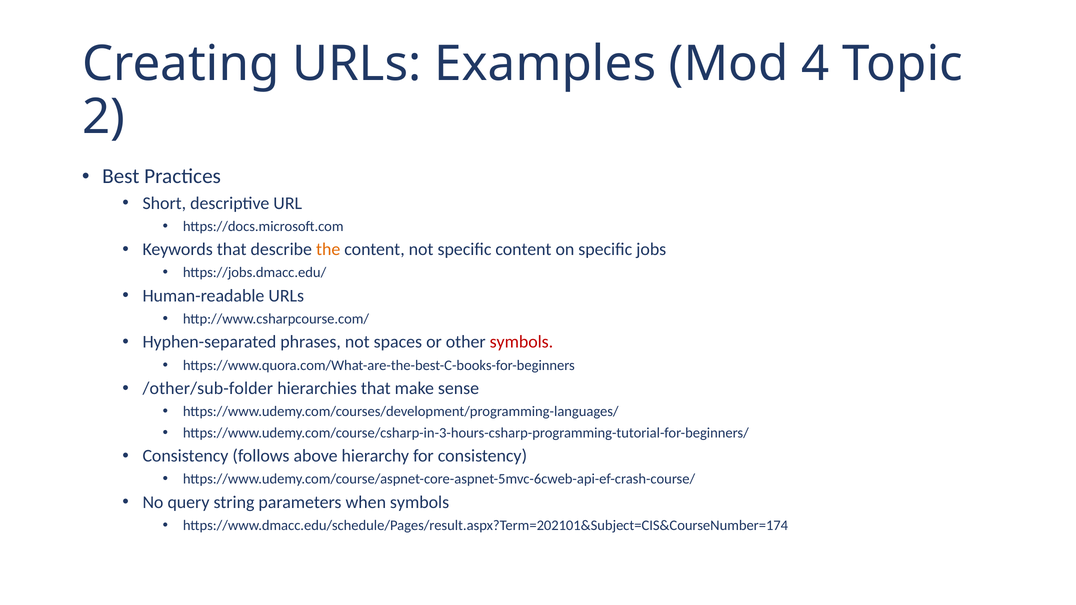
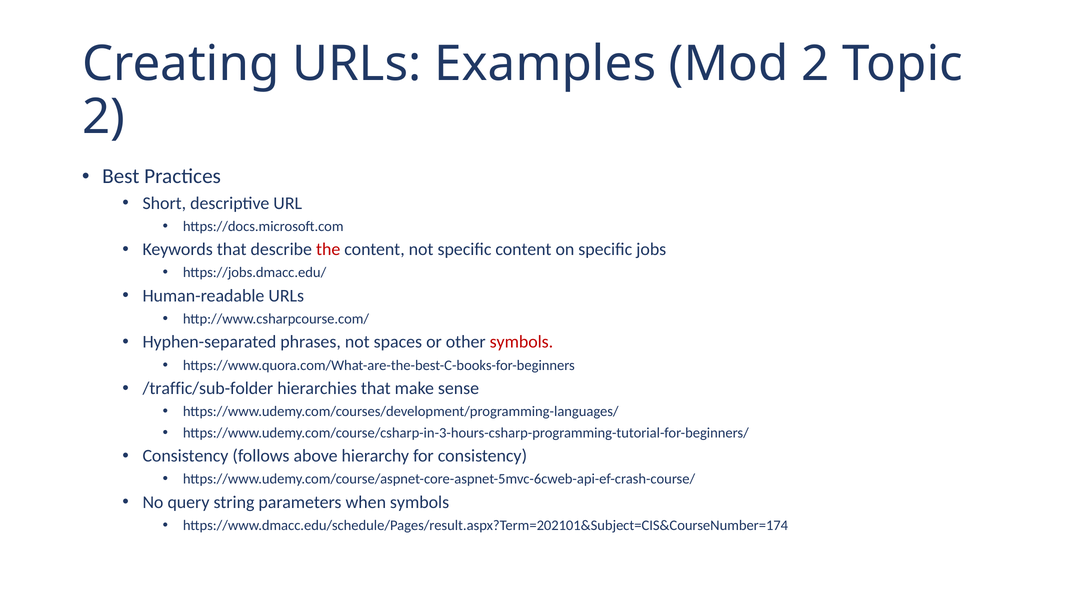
Mod 4: 4 -> 2 (816, 64)
the colour: orange -> red (328, 250)
/other/sub-folder: /other/sub-folder -> /traffic/sub-folder (208, 388)
